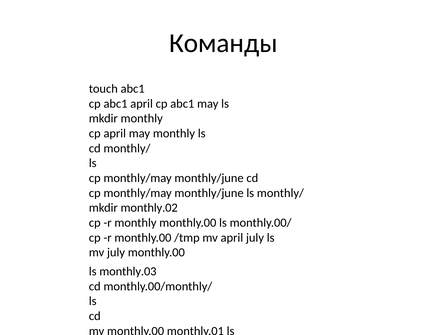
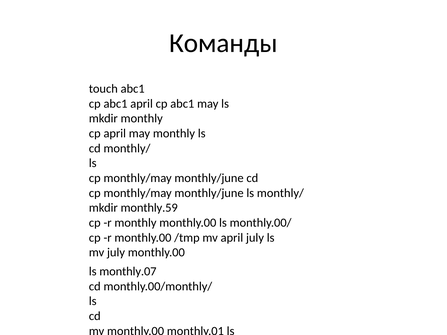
monthly.02: monthly.02 -> monthly.59 (149, 208)
monthly.03: monthly.03 -> monthly.07 (128, 272)
